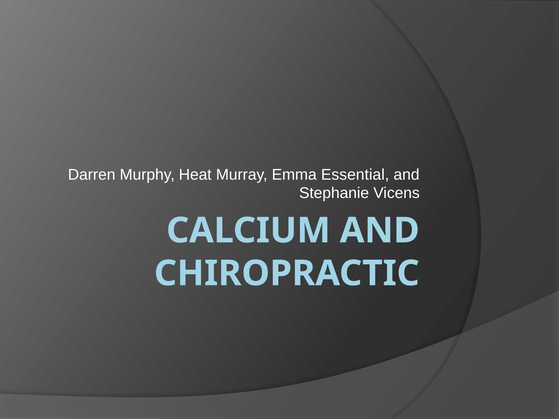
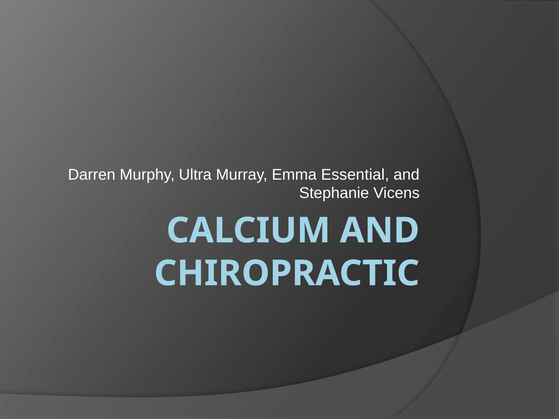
Heat: Heat -> Ultra (195, 175)
